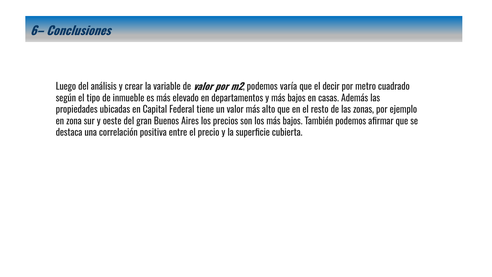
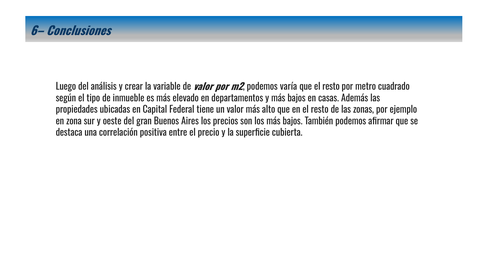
que el decir: decir -> resto (331, 87)
